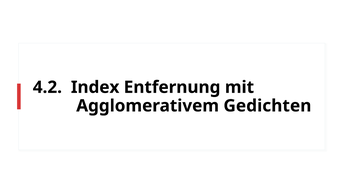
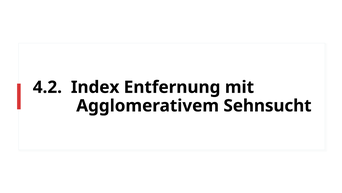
Gedichten: Gedichten -> Sehnsucht (268, 105)
